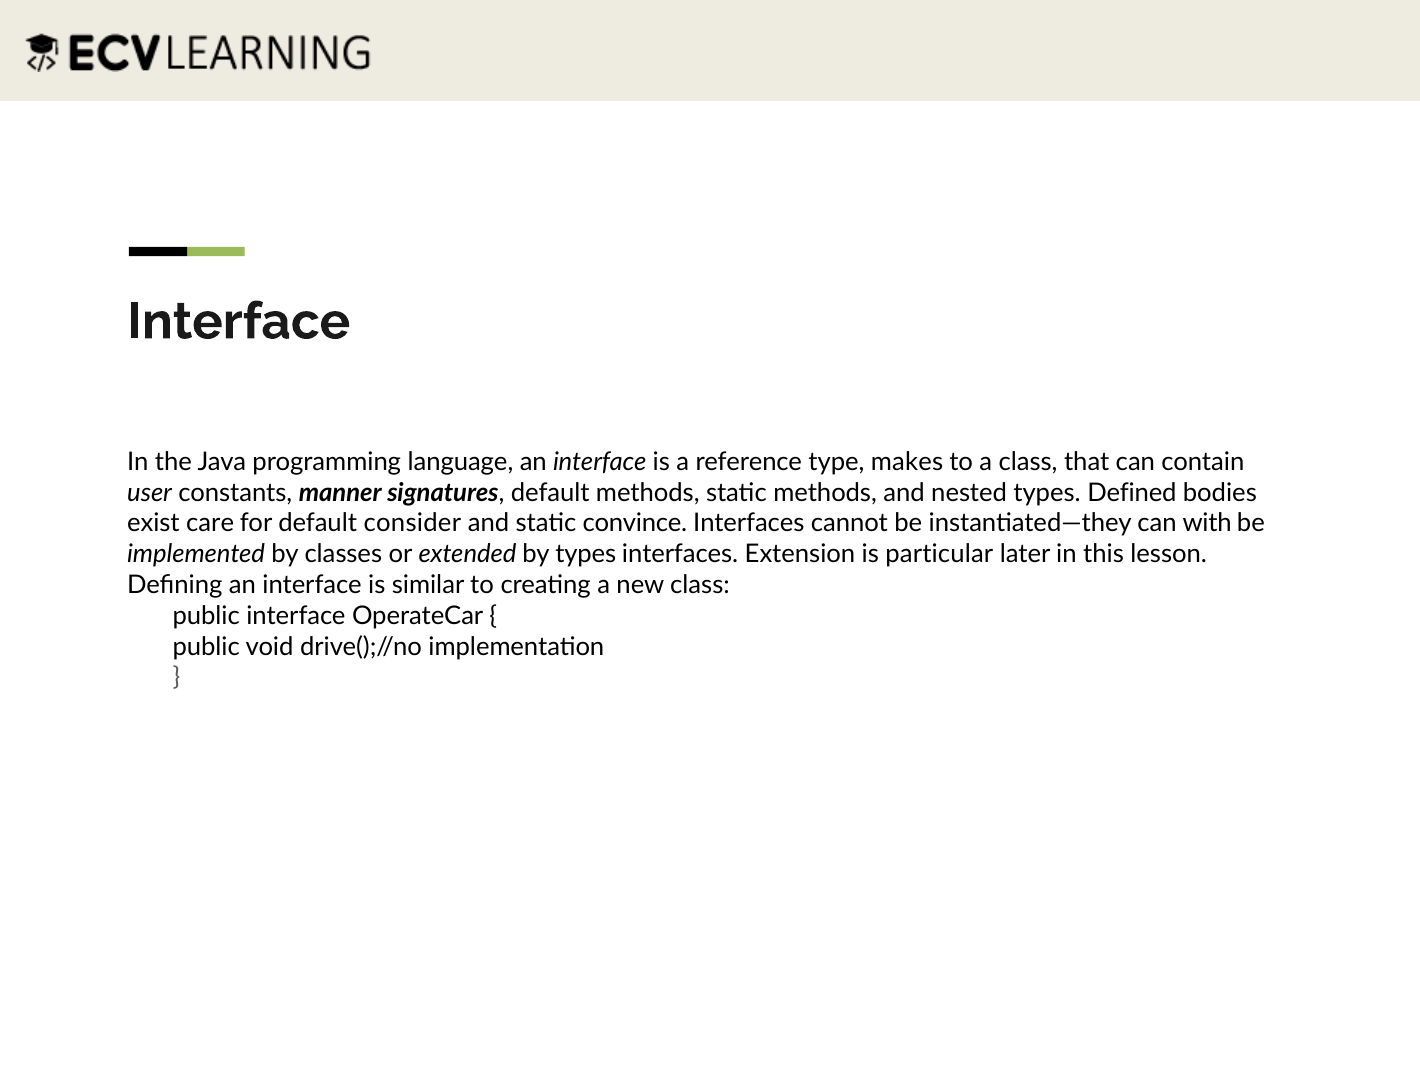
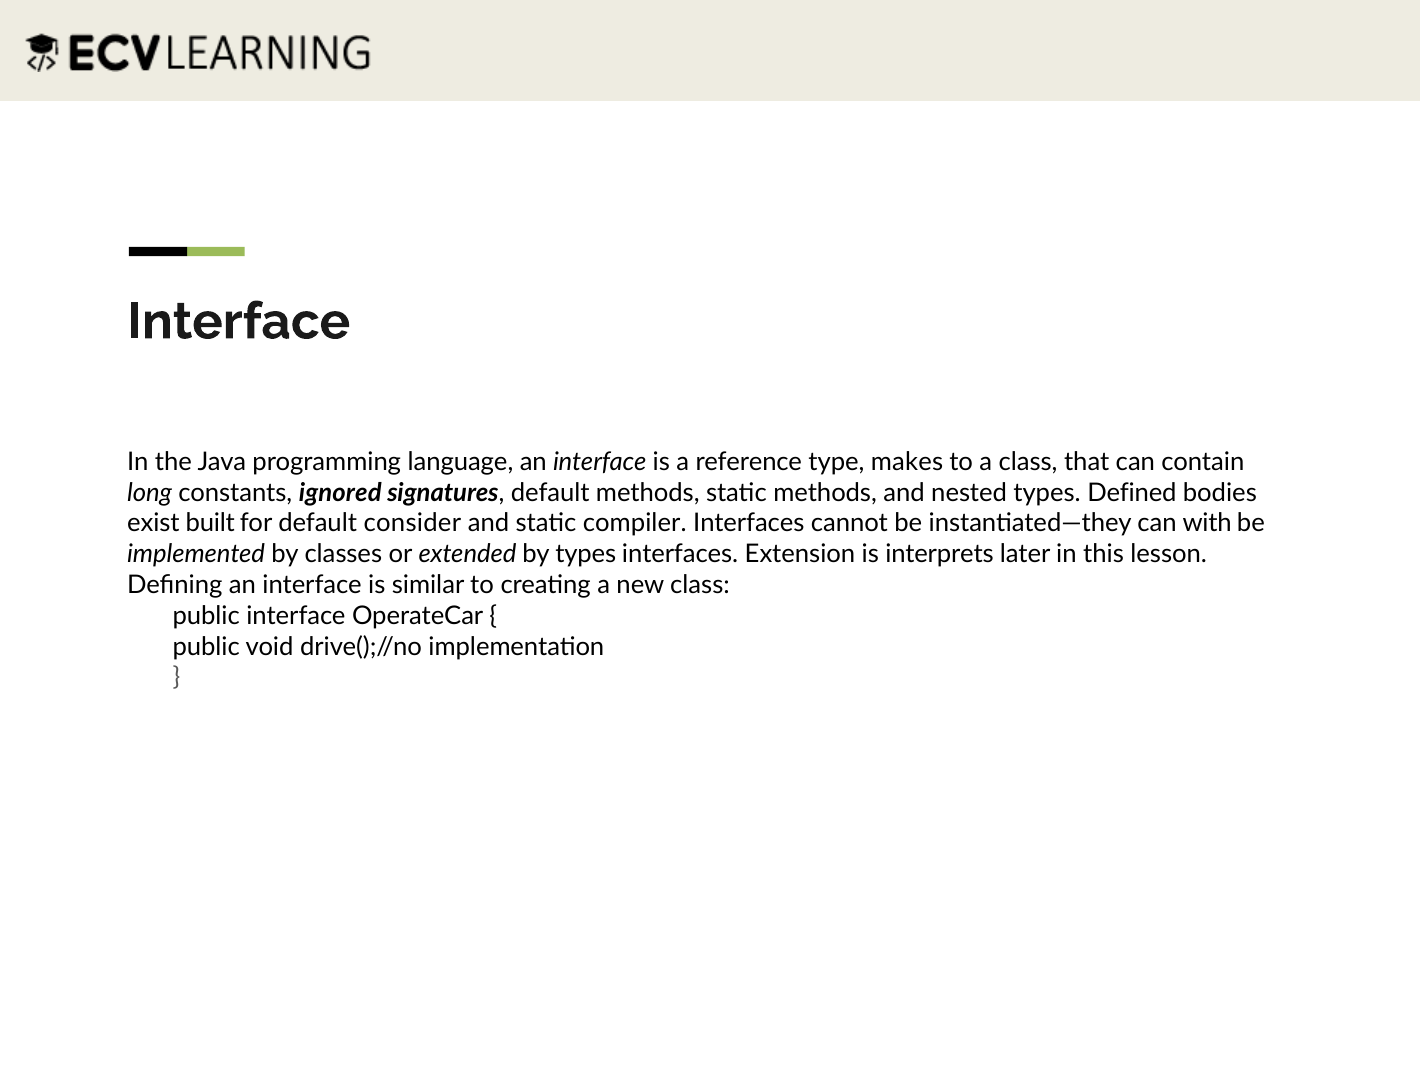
user: user -> long (150, 493)
manner: manner -> ignored (340, 493)
care: care -> built (210, 523)
convince: convince -> compiler (635, 523)
particular: particular -> interprets (939, 554)
